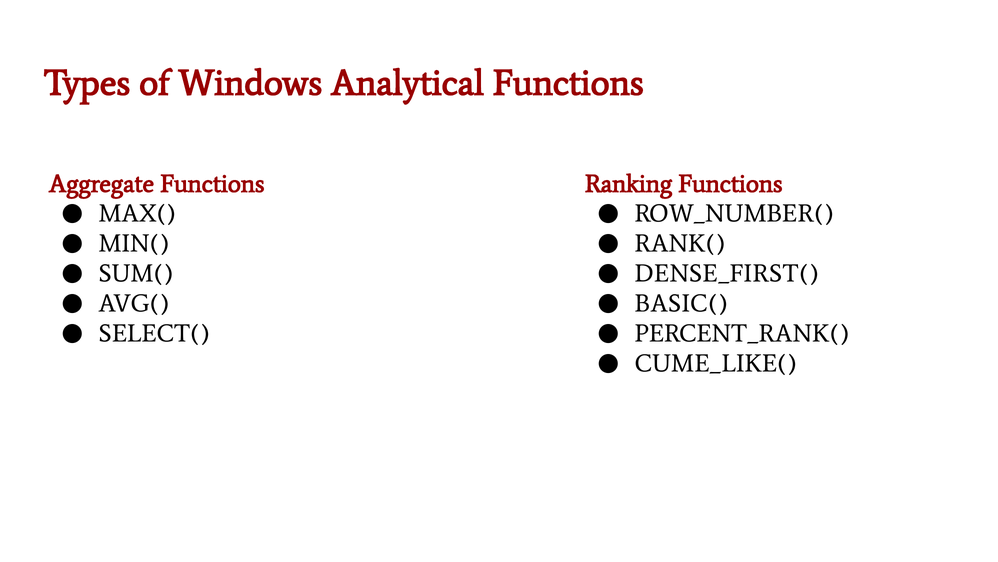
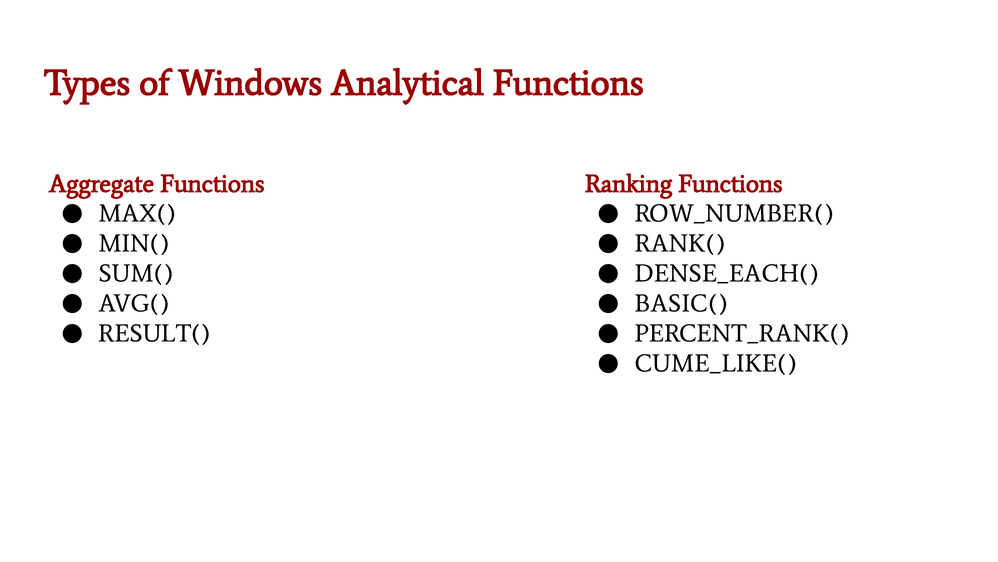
DENSE_FIRST(: DENSE_FIRST( -> DENSE_EACH( (727, 273)
SELECT(: SELECT( -> RESULT( (155, 333)
